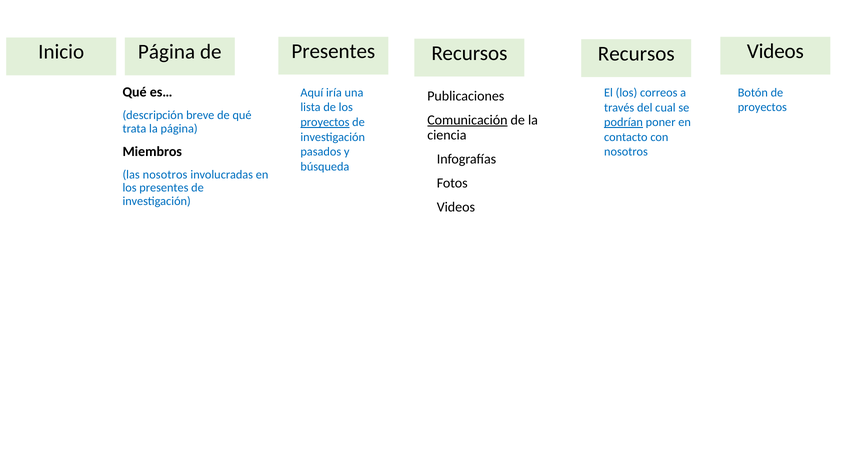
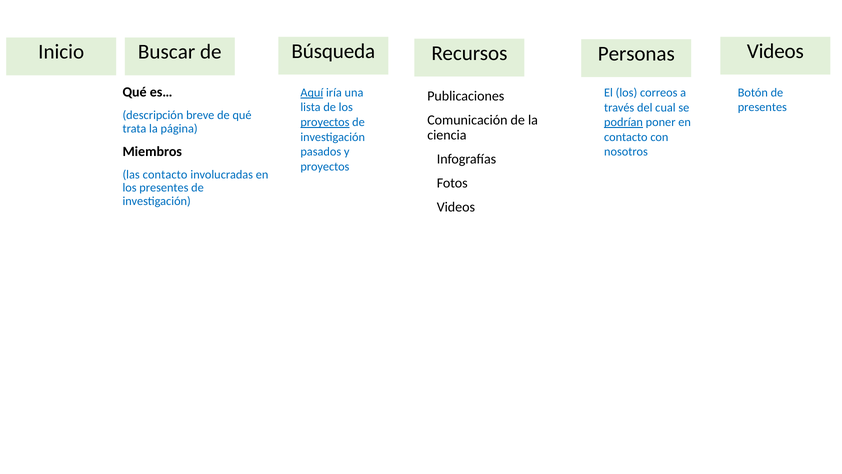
Página: Página -> Buscar (167, 52)
de Presentes: Presentes -> Búsqueda (333, 51)
Recursos Recursos: Recursos -> Personas (636, 54)
Aquí underline: none -> present (312, 93)
proyectos: proyectos -> presentes (762, 107)
Comunicación underline: present -> none (467, 120)
búsqueda: búsqueda -> proyectos (325, 166)
las nosotros: nosotros -> contacto (165, 174)
